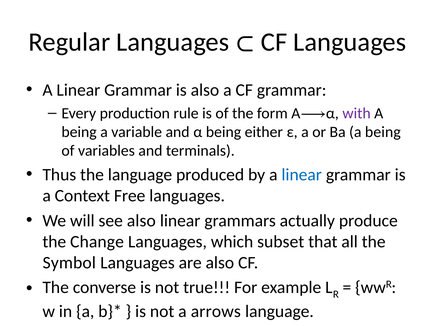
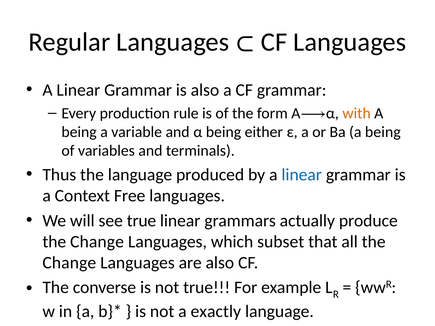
with colour: purple -> orange (357, 113)
see also: also -> true (141, 221)
Symbol: Symbol -> Change (69, 263)
arrows: arrows -> exactly (216, 312)
